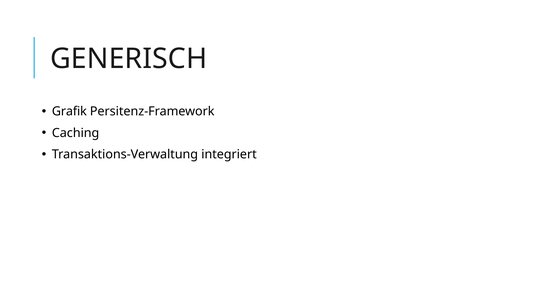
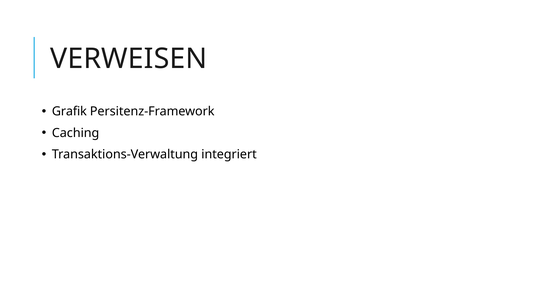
GENERISCH: GENERISCH -> VERWEISEN (129, 59)
